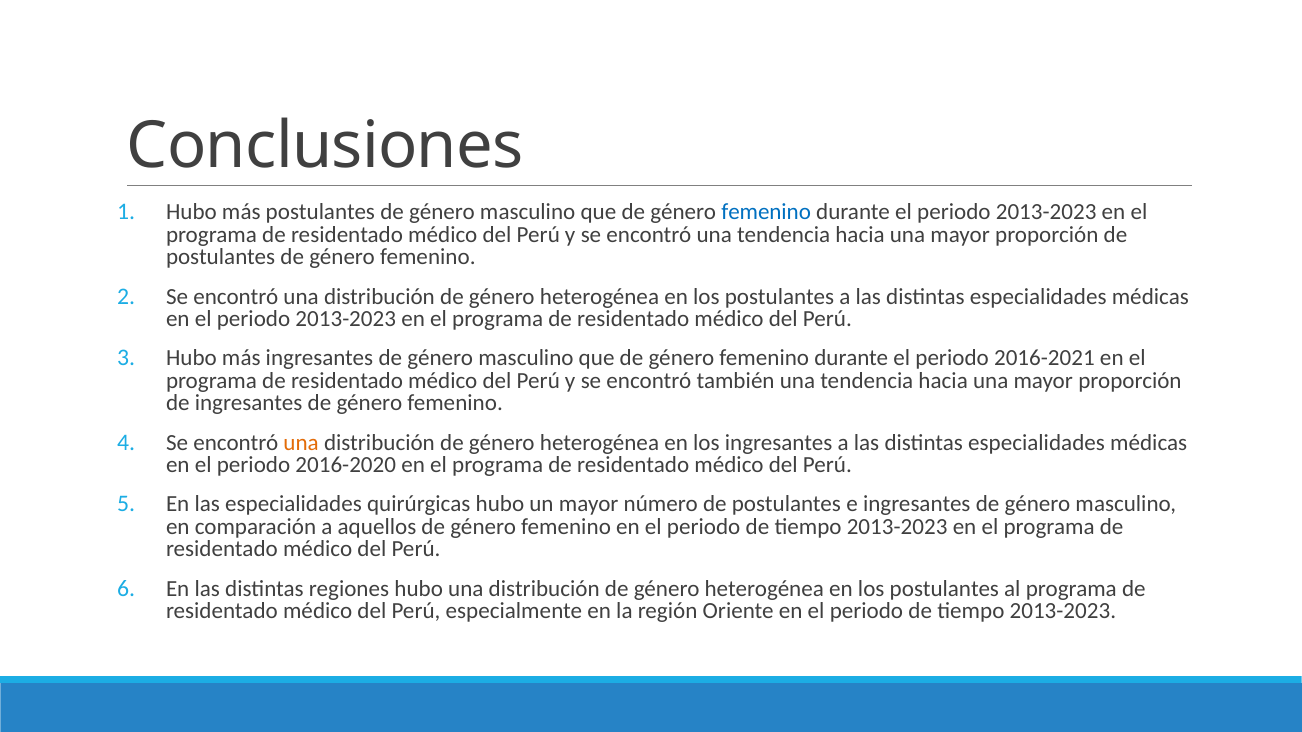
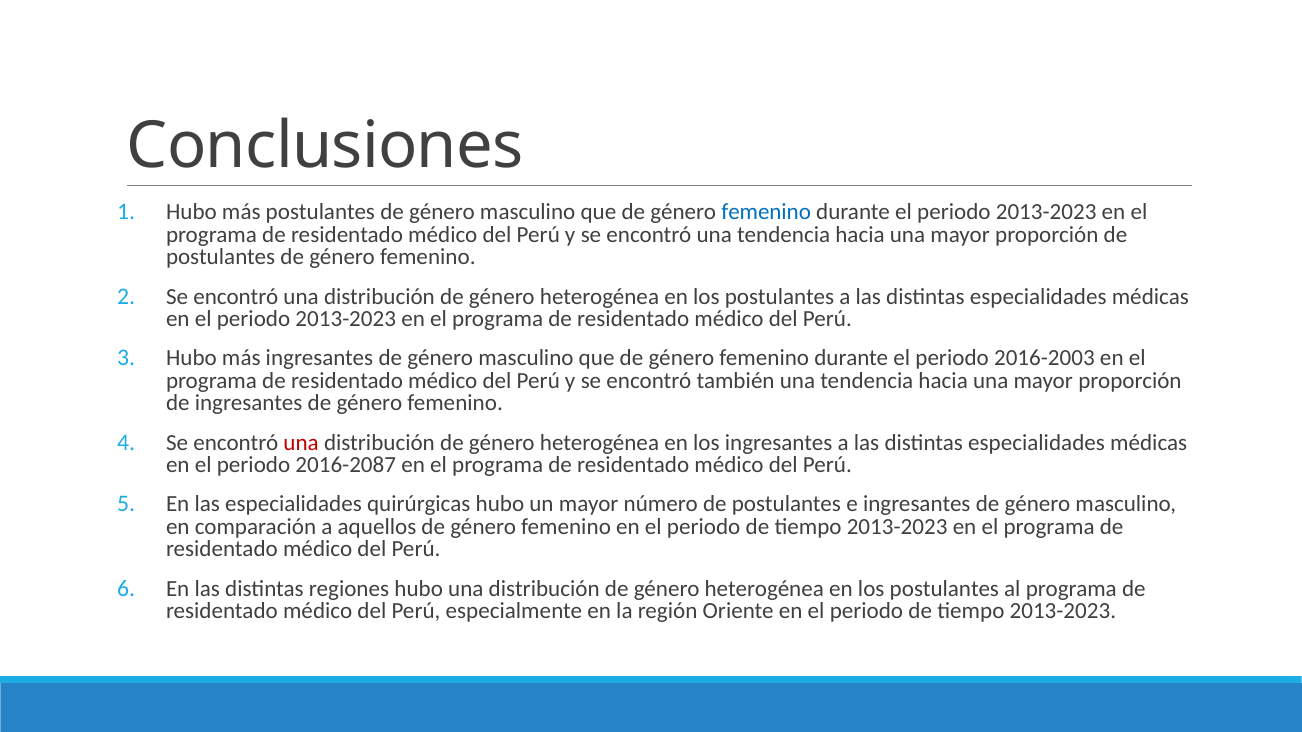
2016-2021: 2016-2021 -> 2016-2003 (1044, 358)
una colour: orange -> red (301, 443)
2016-2020: 2016-2020 -> 2016-2087 (346, 465)
